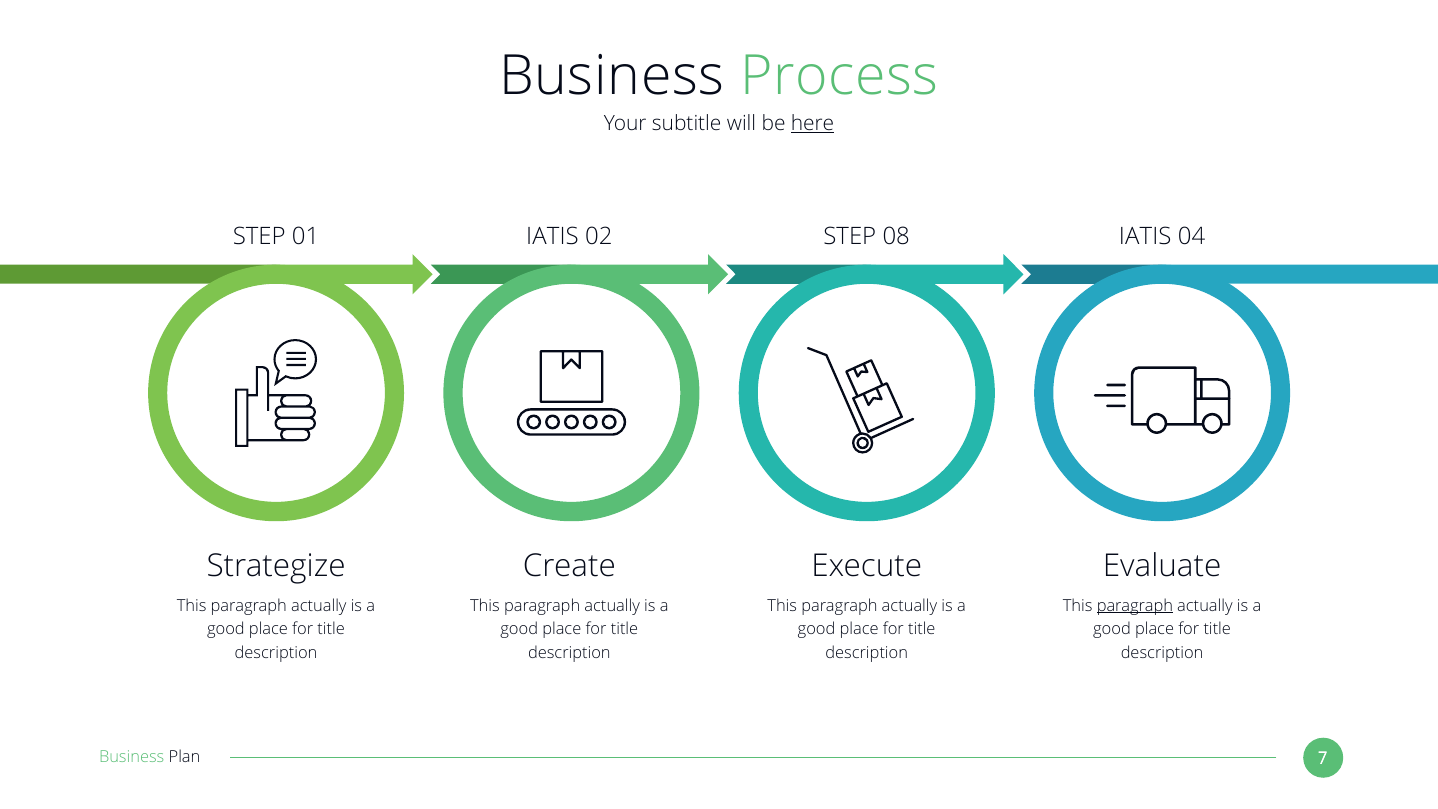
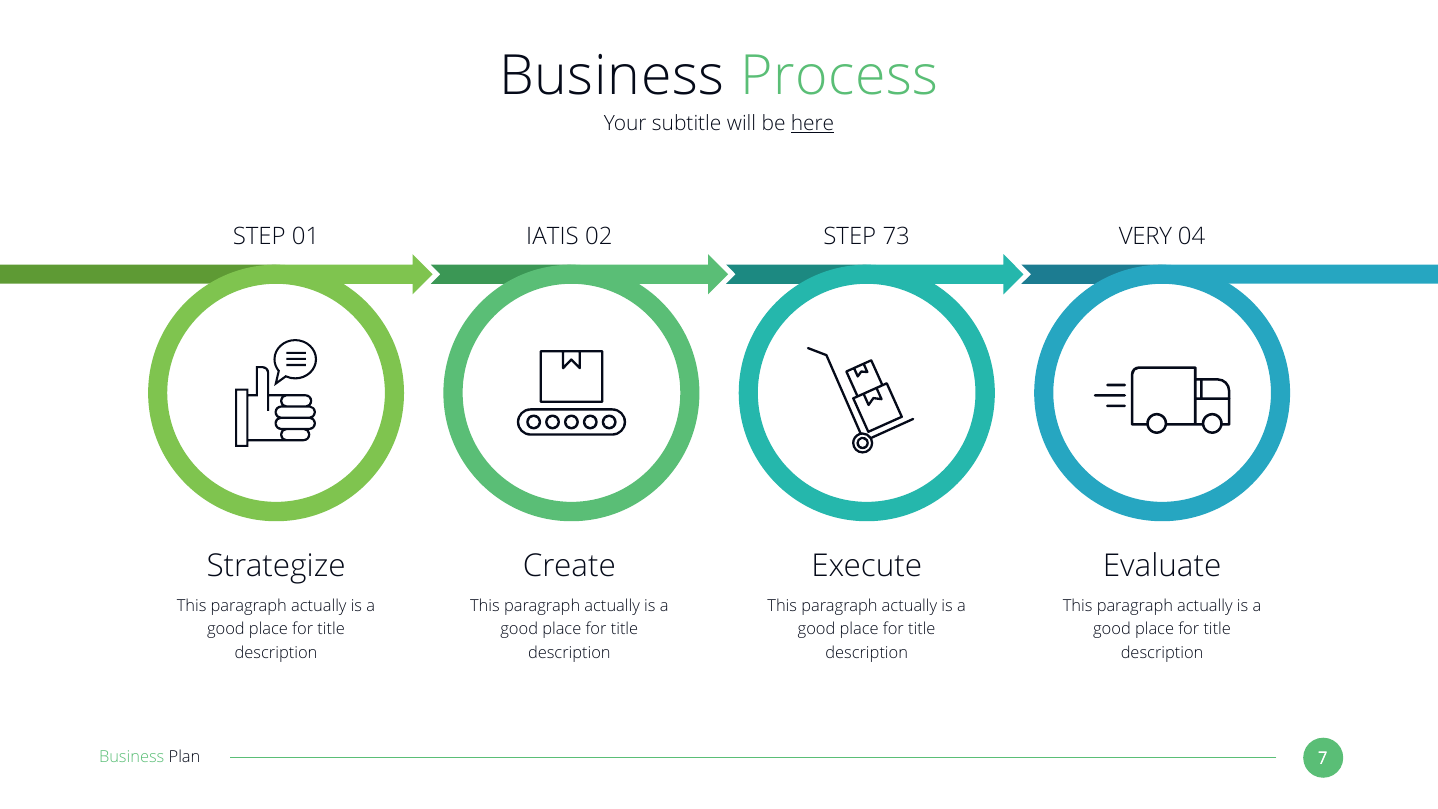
08: 08 -> 73 (896, 236)
IATIS: IATIS -> VERY (1145, 236)
paragraph underline: present -> none (1135, 606)
